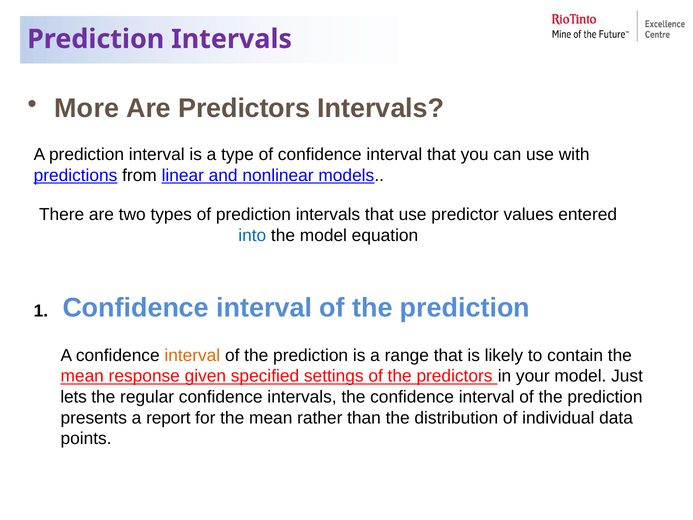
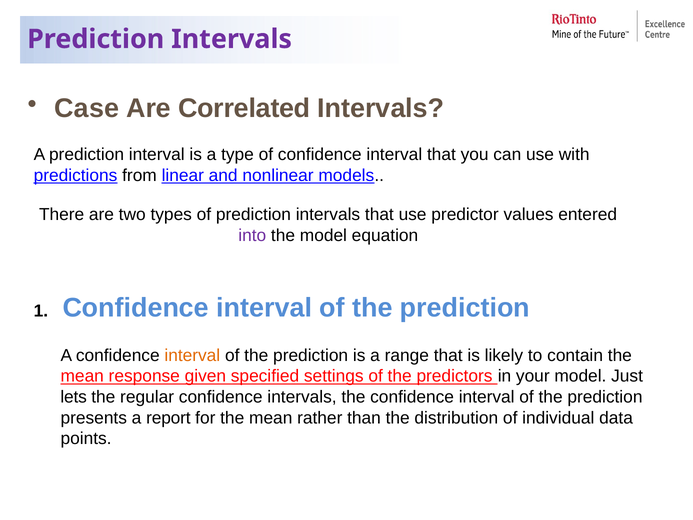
More: More -> Case (87, 108)
Are Predictors: Predictors -> Correlated (244, 108)
into colour: blue -> purple (252, 235)
